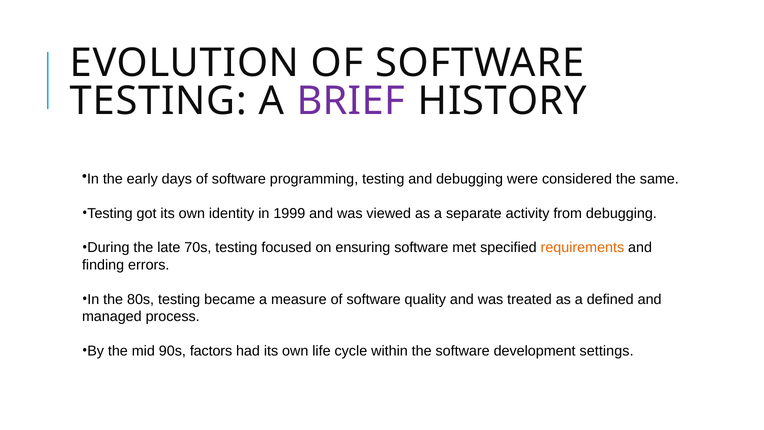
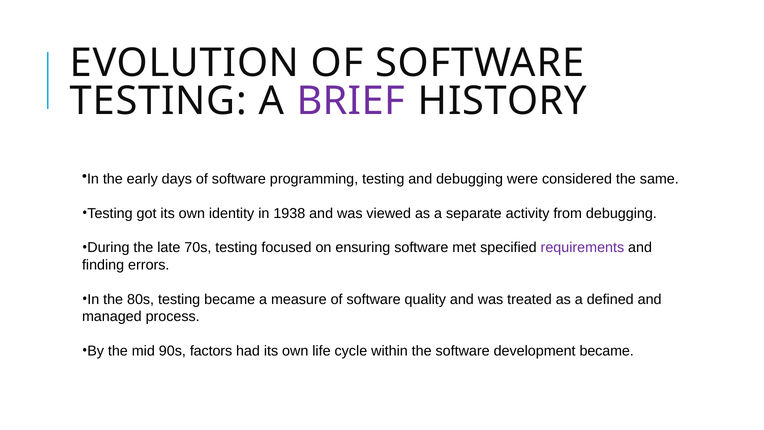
1999: 1999 -> 1938 (289, 213)
requirements colour: orange -> purple (582, 248)
development settings: settings -> became (607, 351)
